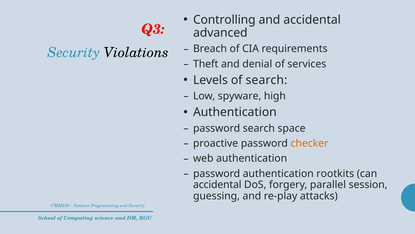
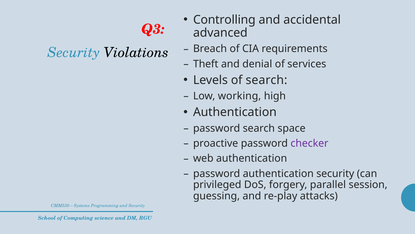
spyware: spyware -> working (239, 96)
checker colour: orange -> purple (309, 143)
authentication rootkits: rootkits -> security (335, 173)
accidental: accidental -> privileged (217, 184)
